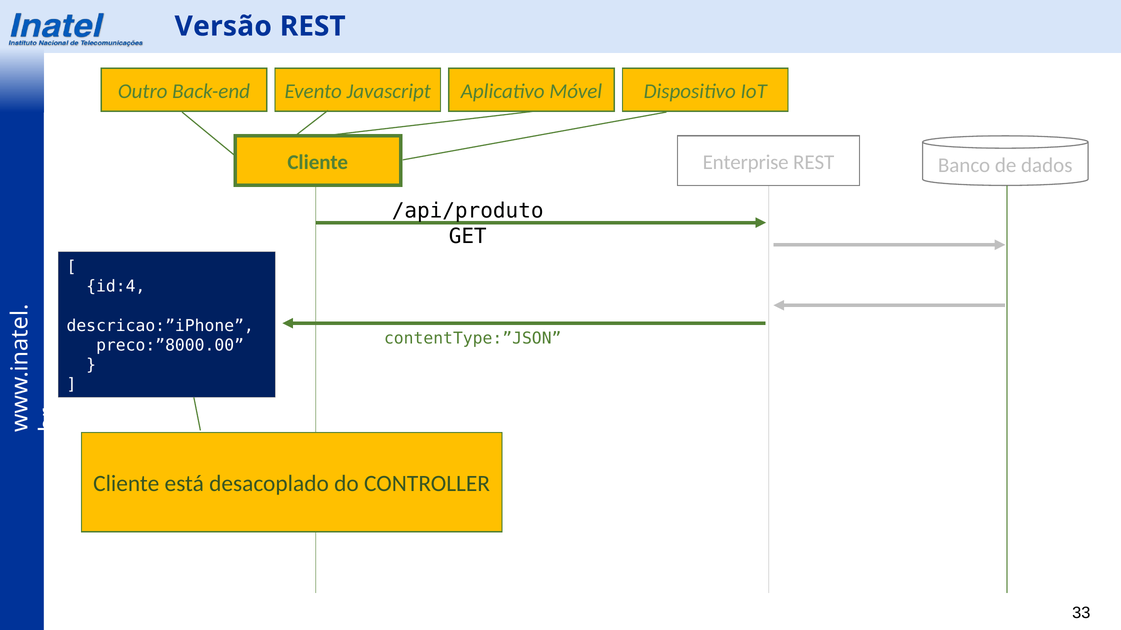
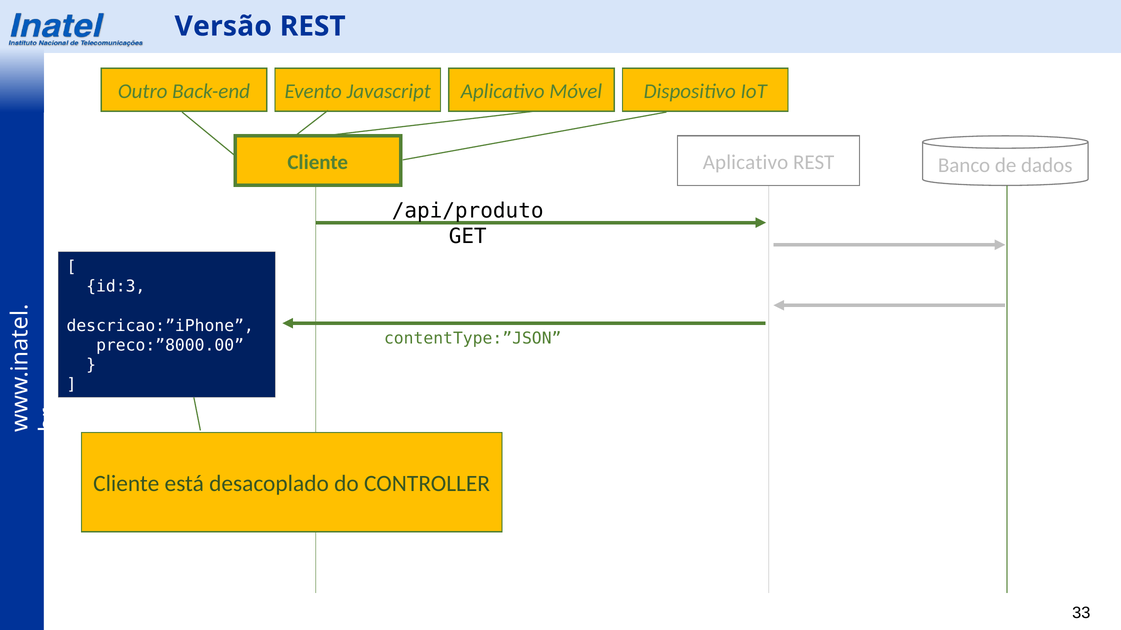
Enterprise: Enterprise -> Aplicativo (746, 162)
id:4: id:4 -> id:3 (116, 287)
